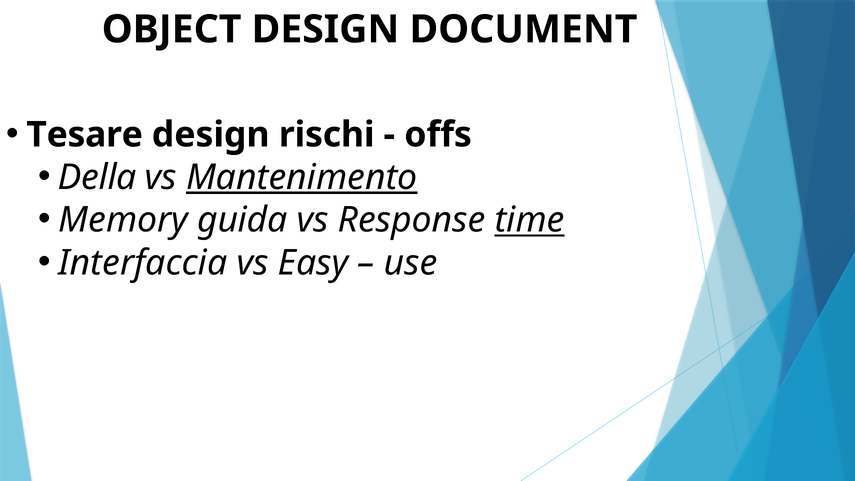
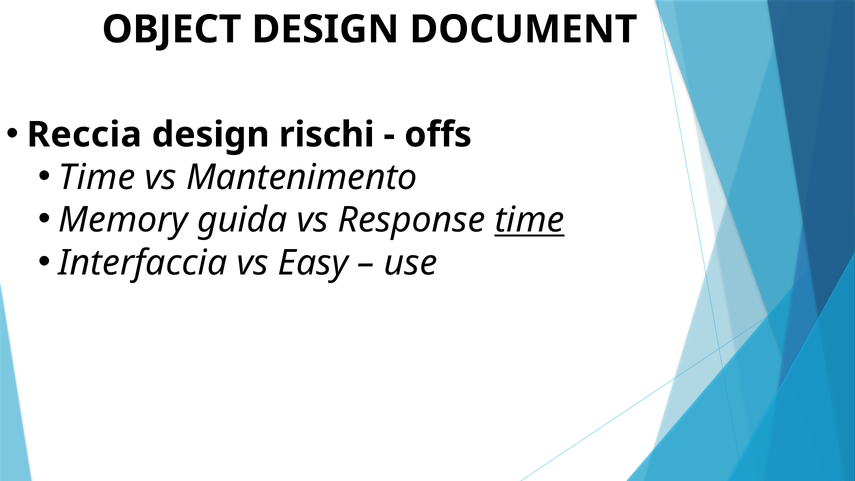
Tesare: Tesare -> Reccia (84, 135)
Della: Della -> Time (97, 177)
Mantenimento underline: present -> none (302, 177)
